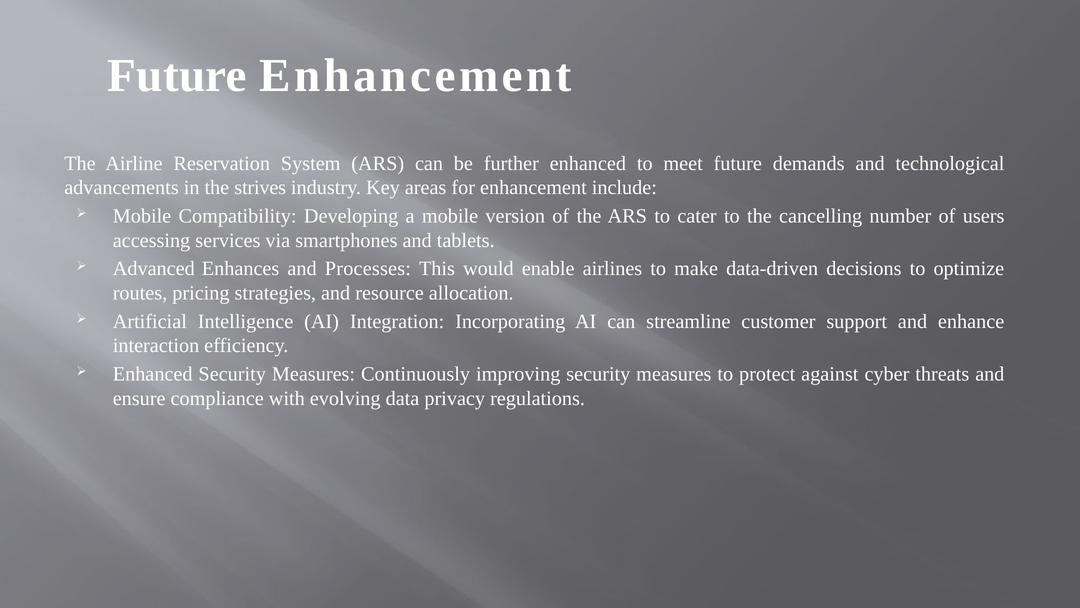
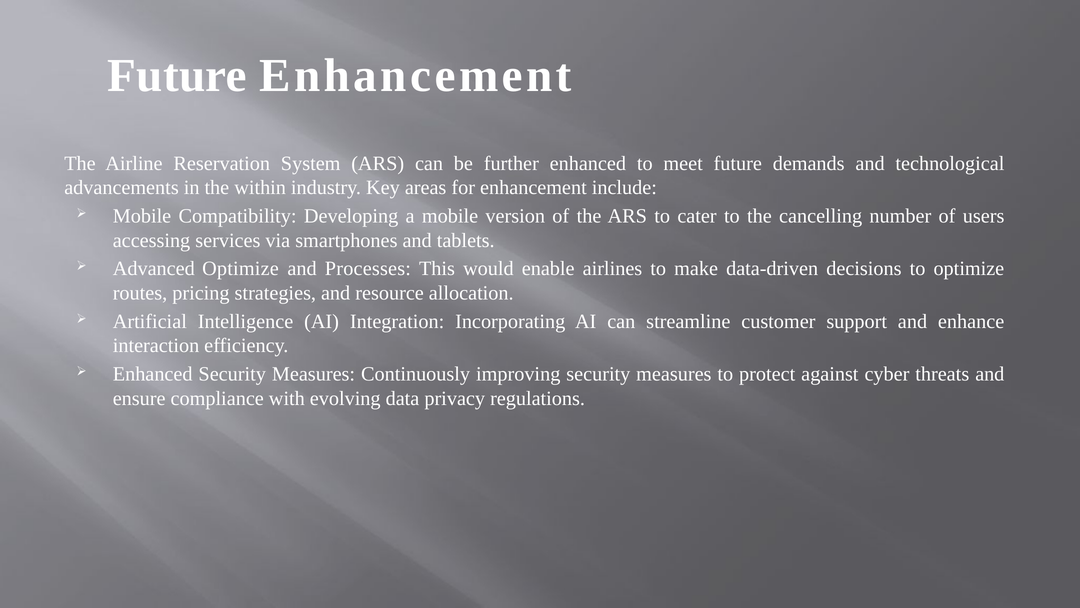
strives: strives -> within (260, 187)
Advanced Enhances: Enhances -> Optimize (240, 268)
